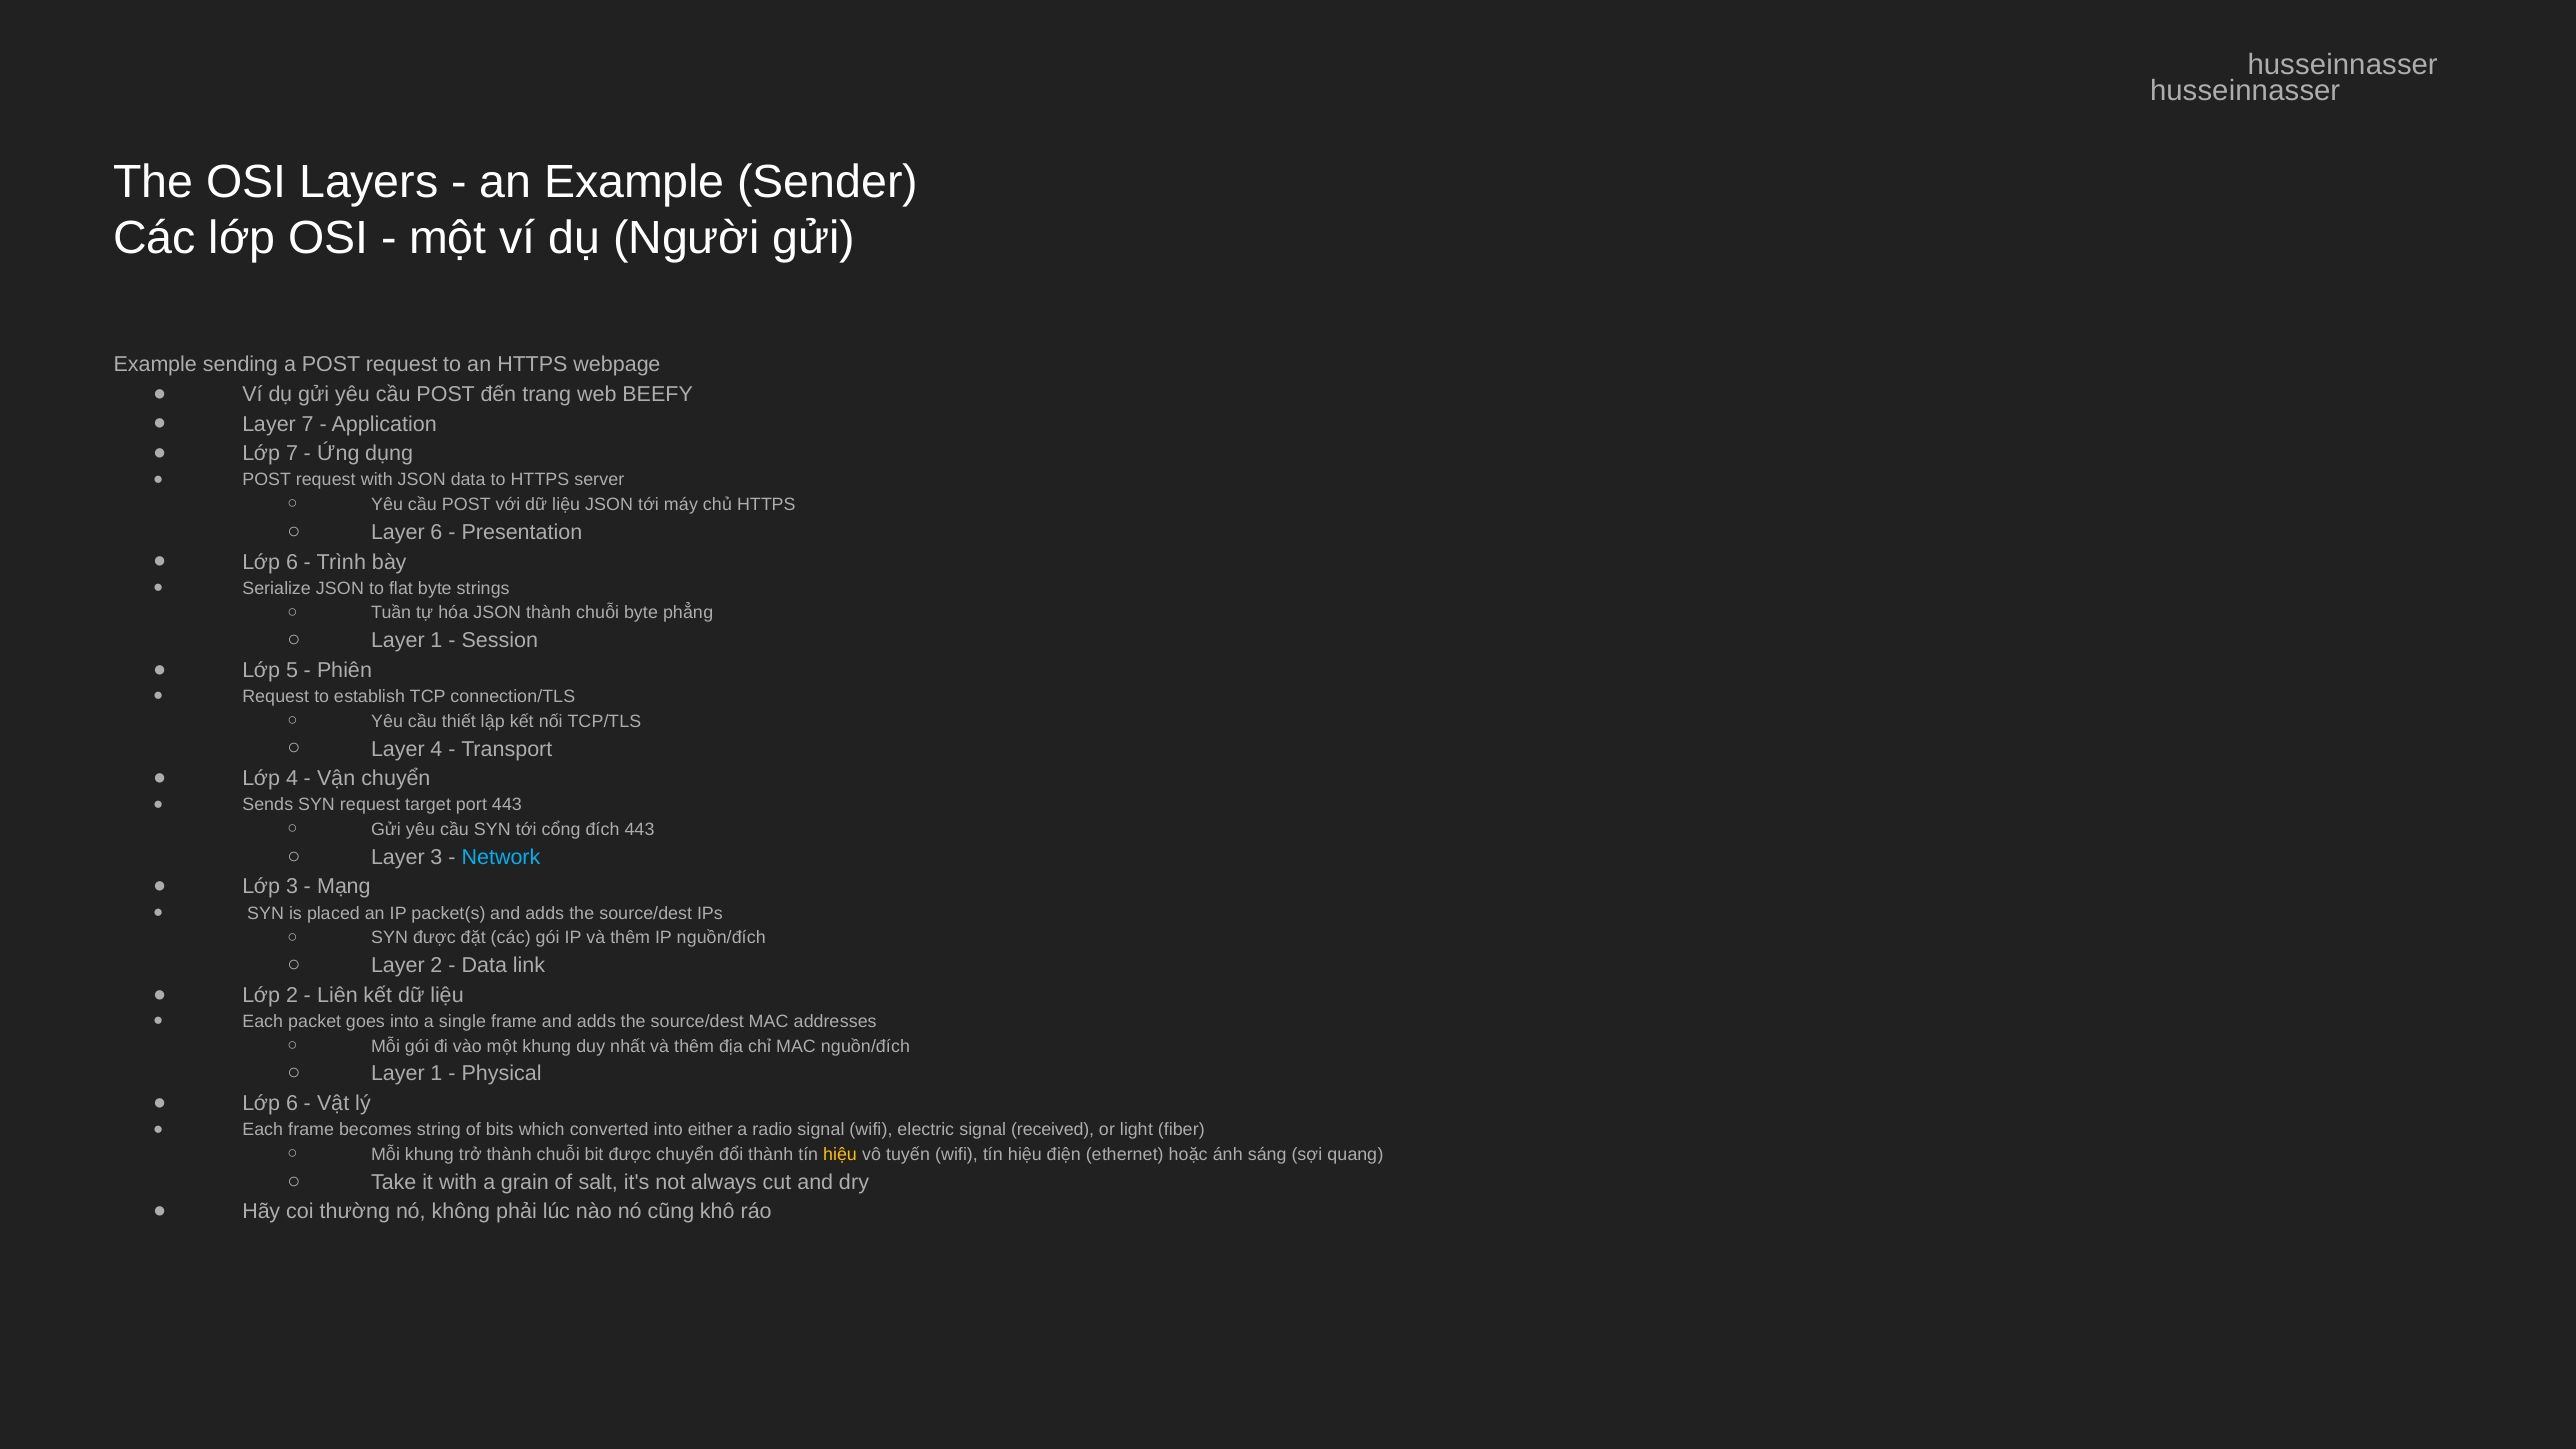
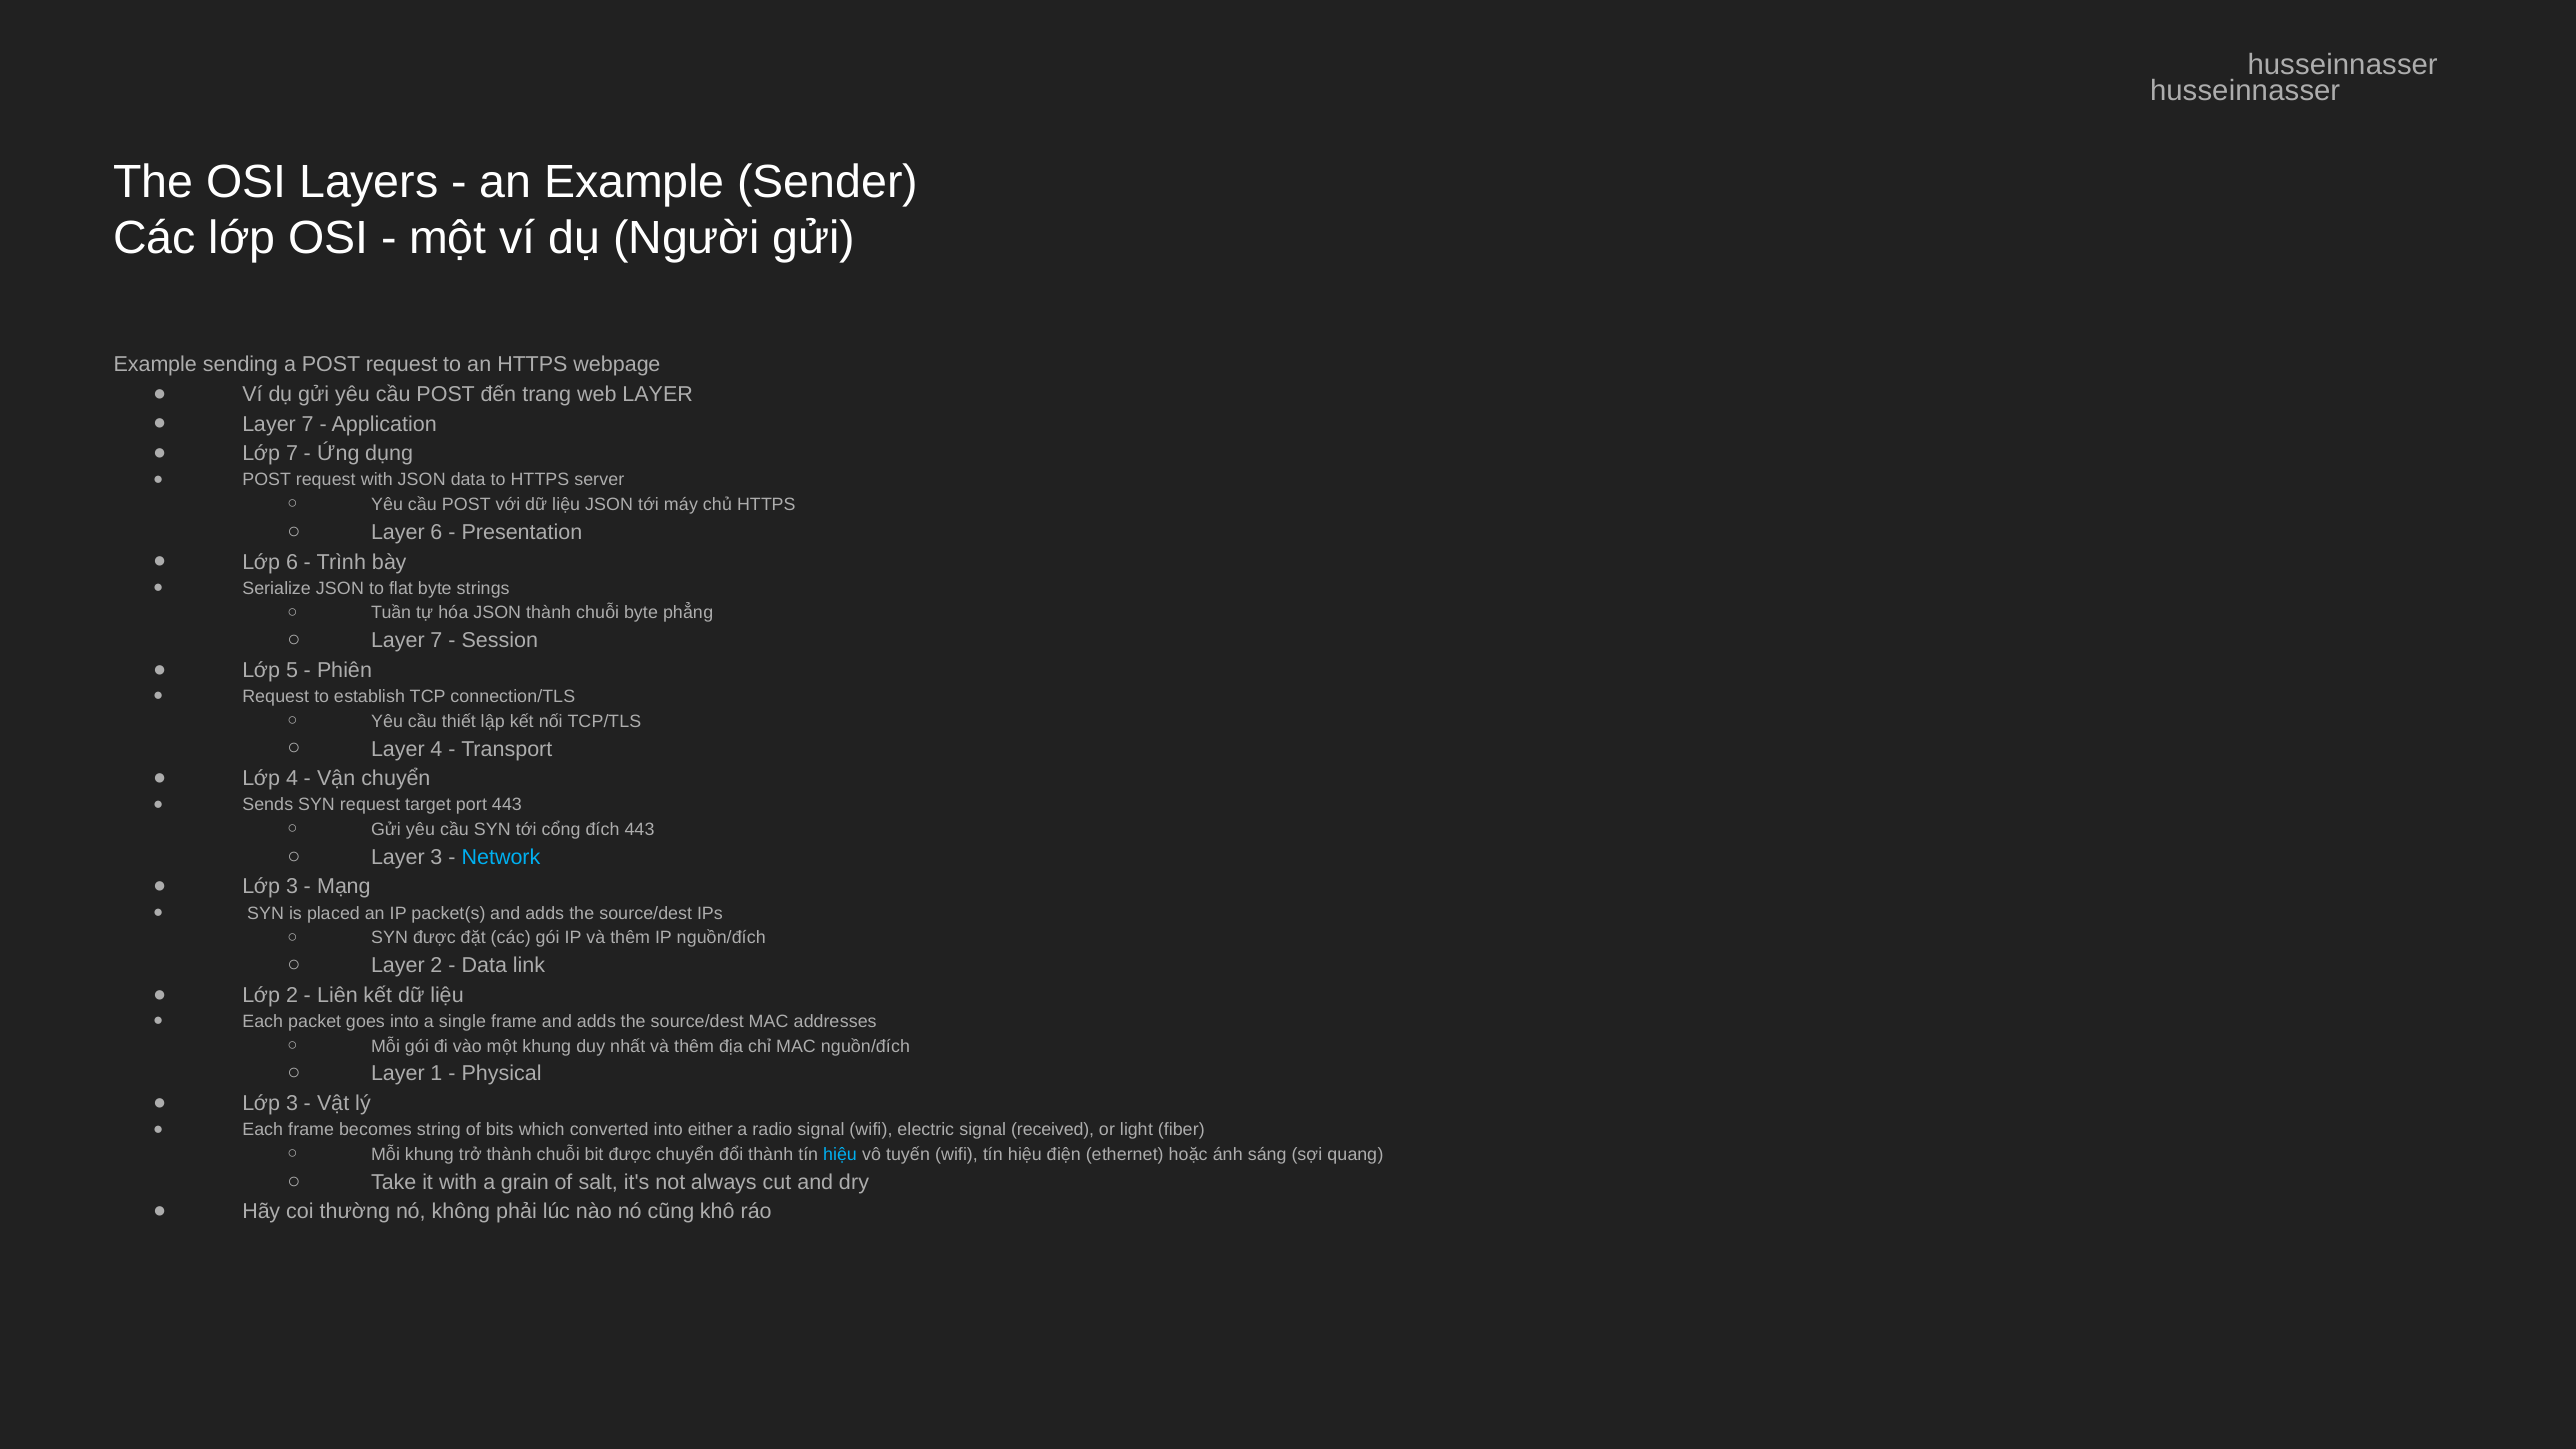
web BEEFY: BEEFY -> LAYER (658, 394)
1: 1 -> 7 (436, 641)
6: 6 -> 3 (292, 1104)
hiệu colour: yellow -> light blue (840, 1155)
